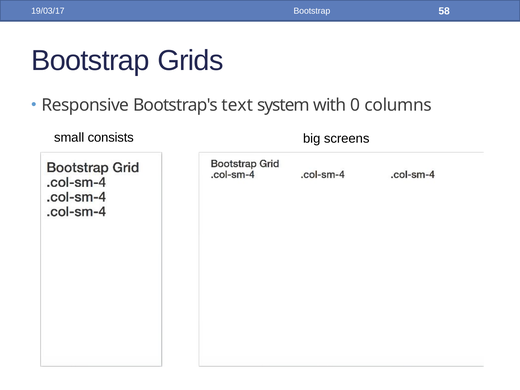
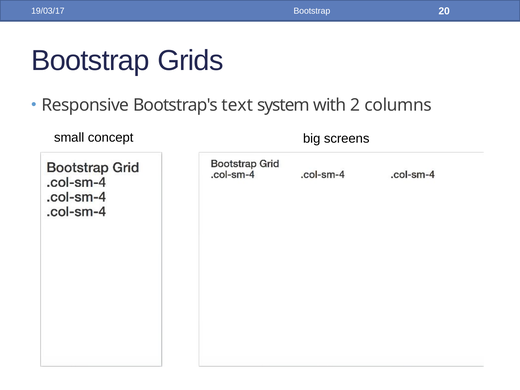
58: 58 -> 20 (444, 11)
0: 0 -> 2 (355, 105)
consists: consists -> concept (111, 138)
